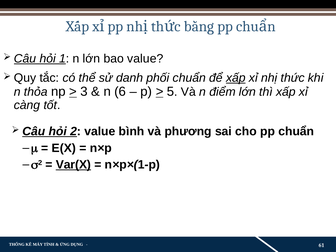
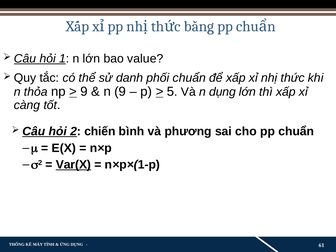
xấp underline: present -> none (236, 78)
3: 3 -> 9 (84, 92)
n 6: 6 -> 9 (120, 92)
n điểm: điểm -> dụng (223, 92)
2 value: value -> chiến (100, 131)
